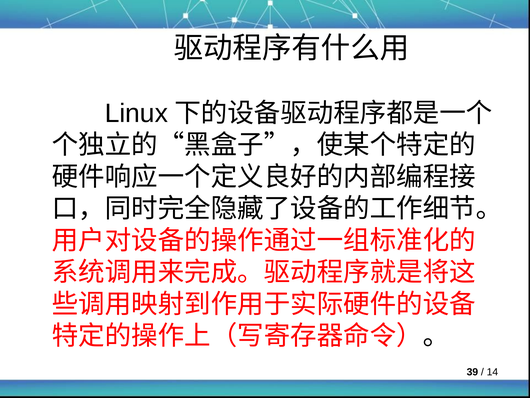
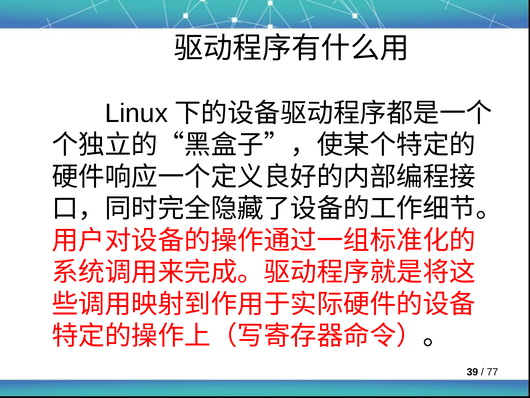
14: 14 -> 77 (492, 372)
